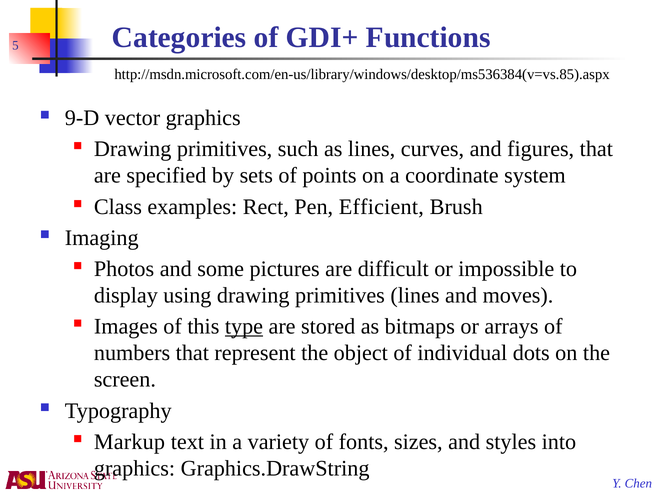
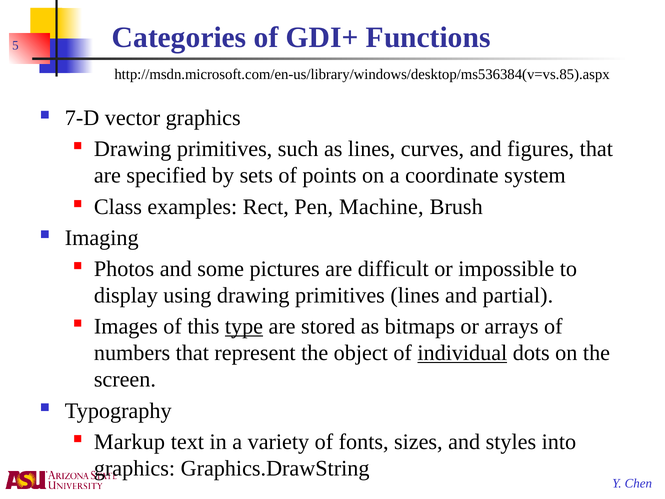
9-D: 9-D -> 7-D (82, 118)
Efficient: Efficient -> Machine (381, 207)
moves: moves -> partial (518, 295)
individual underline: none -> present (462, 353)
